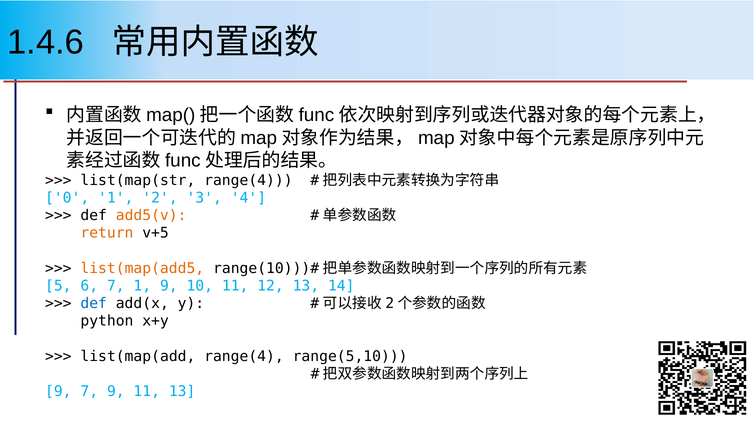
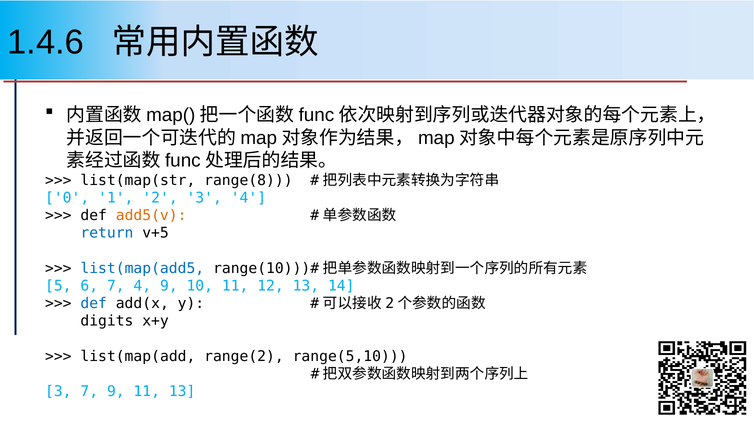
list(map(str range(4: range(4 -> range(8 (248, 180)
return colour: orange -> blue (107, 233)
list(map(add5 colour: orange -> blue (142, 268)
7 1: 1 -> 4 (142, 286)
python: python -> digits (107, 321)
list(map(add range(4: range(4 -> range(2 (244, 356)
9: 9 -> 3 (58, 392)
